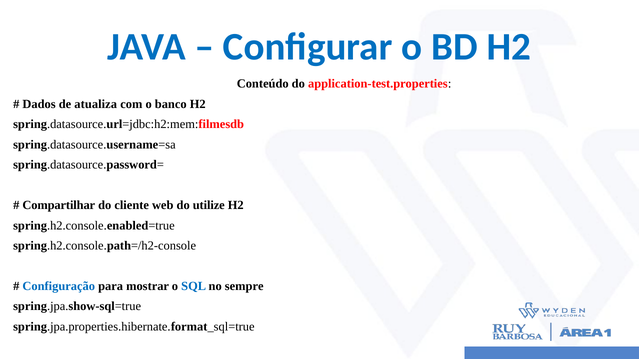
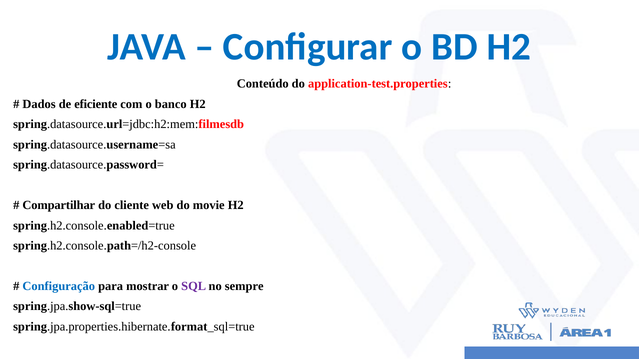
atualiza: atualiza -> eficiente (96, 104)
utilize: utilize -> movie (209, 206)
SQL colour: blue -> purple (194, 287)
